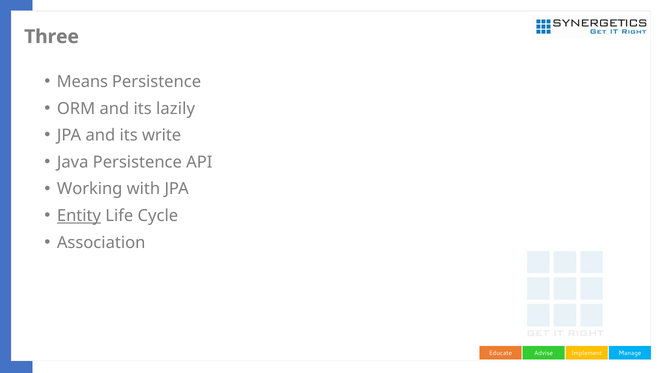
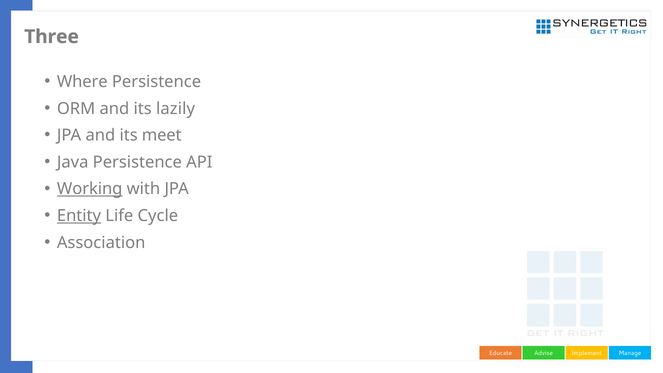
Means: Means -> Where (82, 82)
write: write -> meet (162, 135)
Working underline: none -> present (90, 189)
